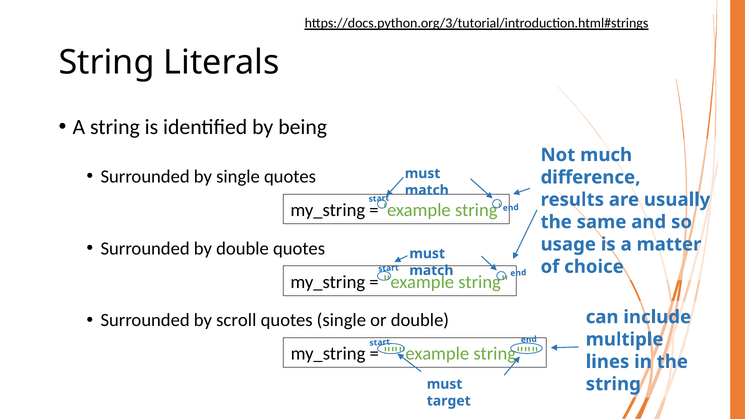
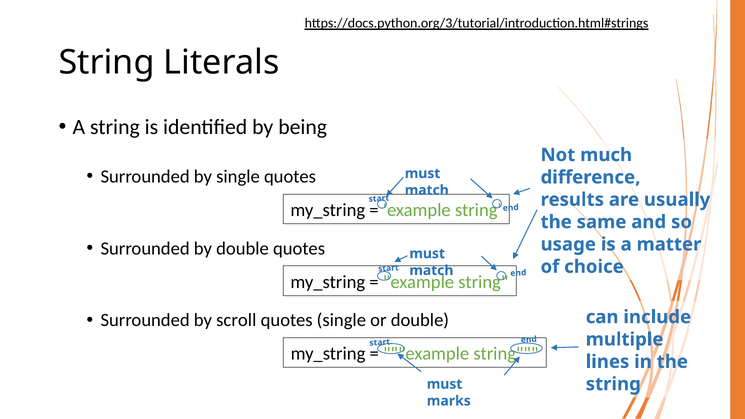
target: target -> marks (449, 401)
